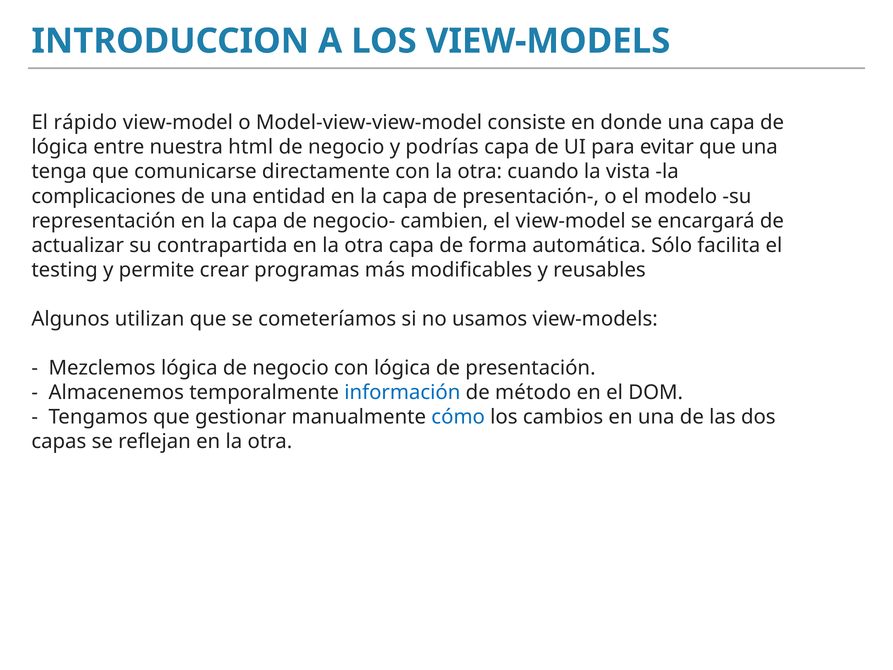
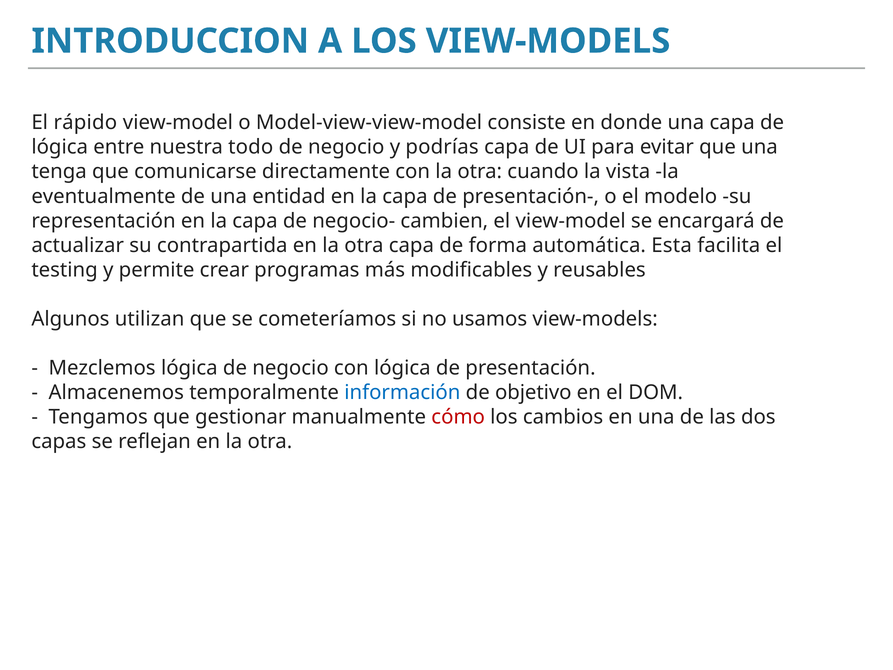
html: html -> todo (251, 147)
complicaciones: complicaciones -> eventualmente (104, 196)
Sólo: Sólo -> Esta (672, 245)
método: método -> objetivo (533, 392)
cómo colour: blue -> red (458, 417)
